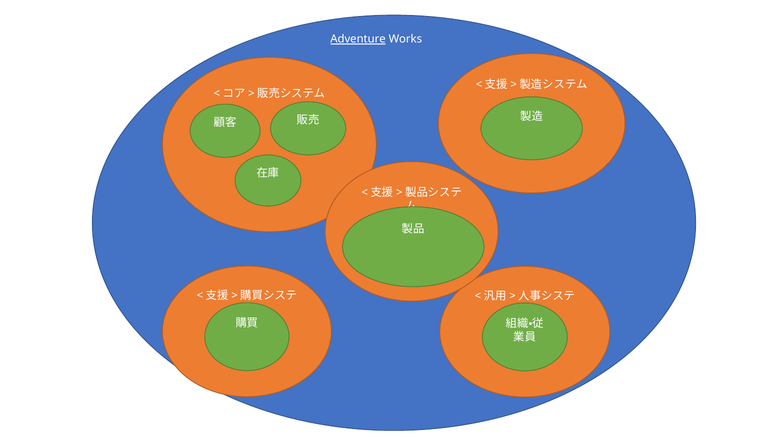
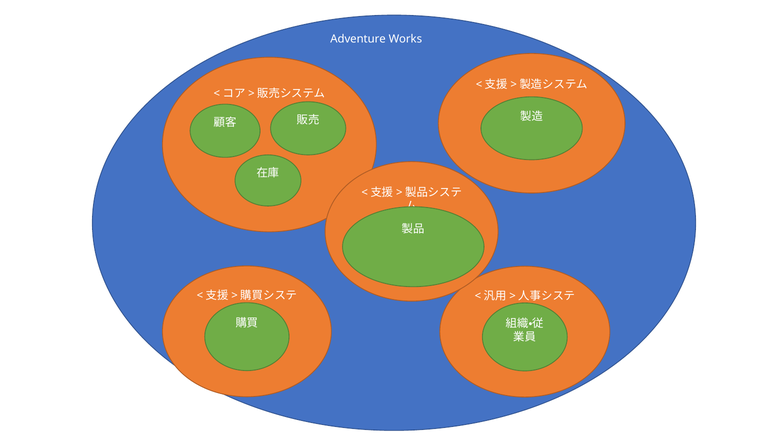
Adventure underline: present -> none (358, 39)
